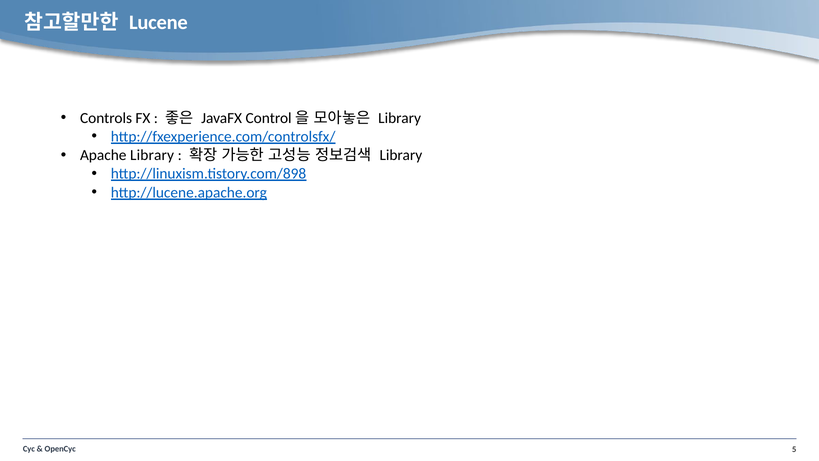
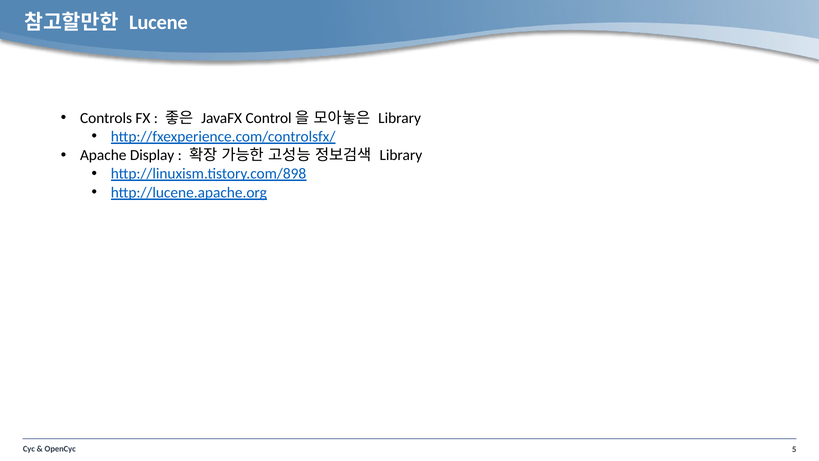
Apache Library: Library -> Display (152, 155)
